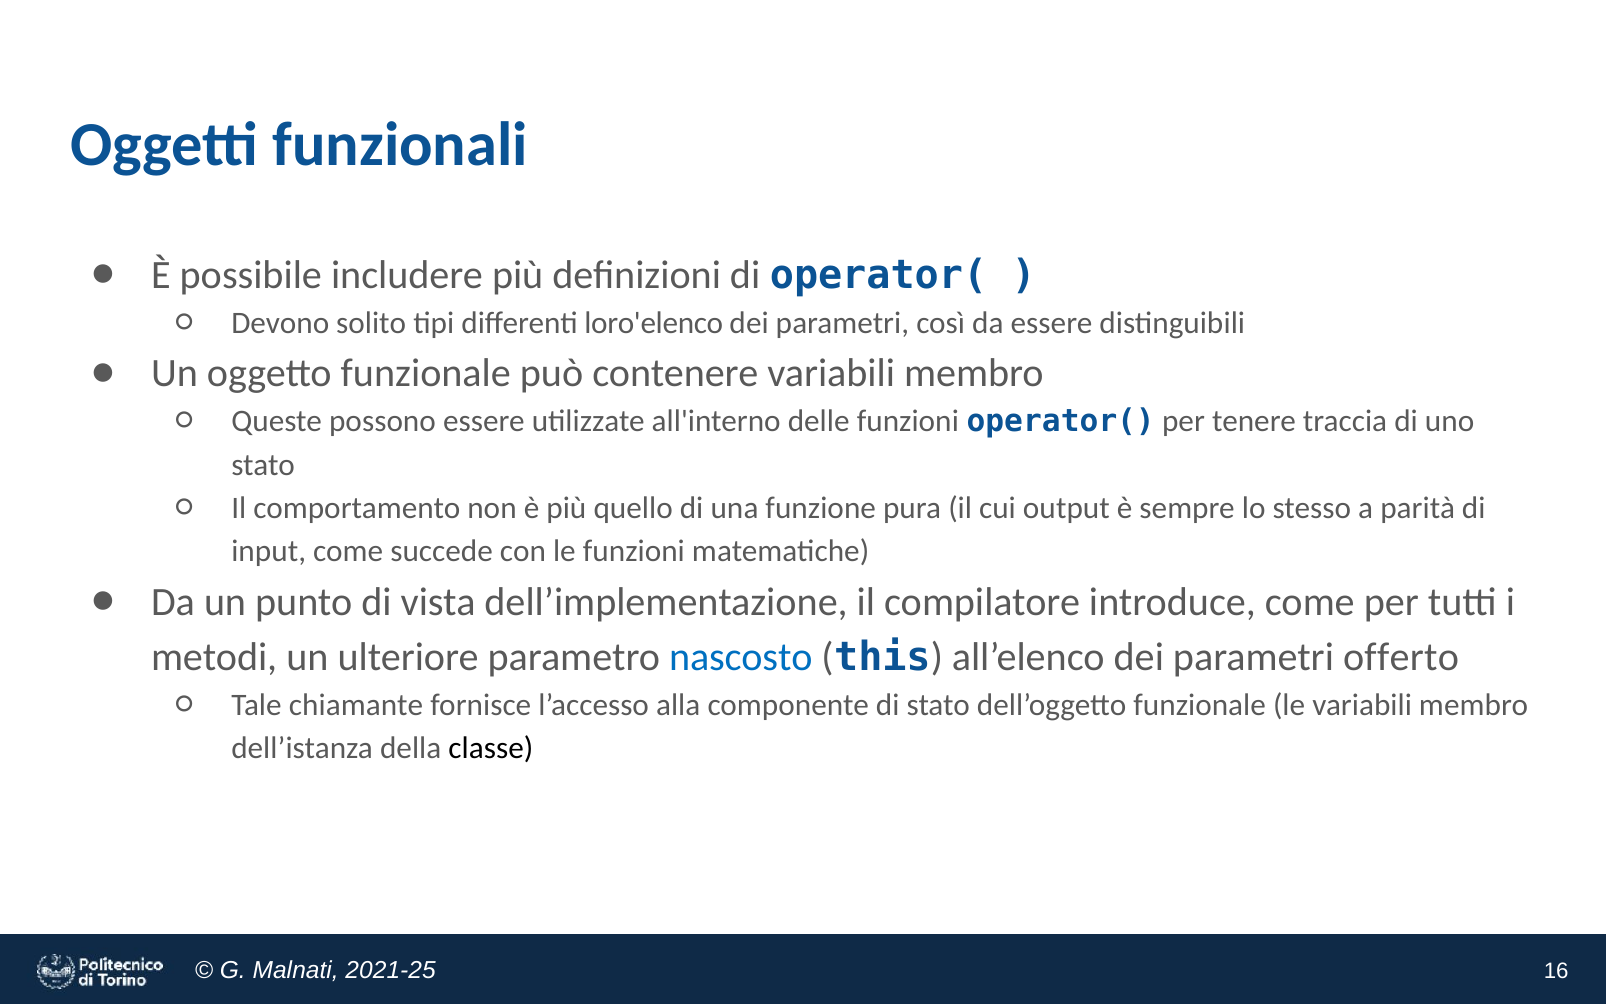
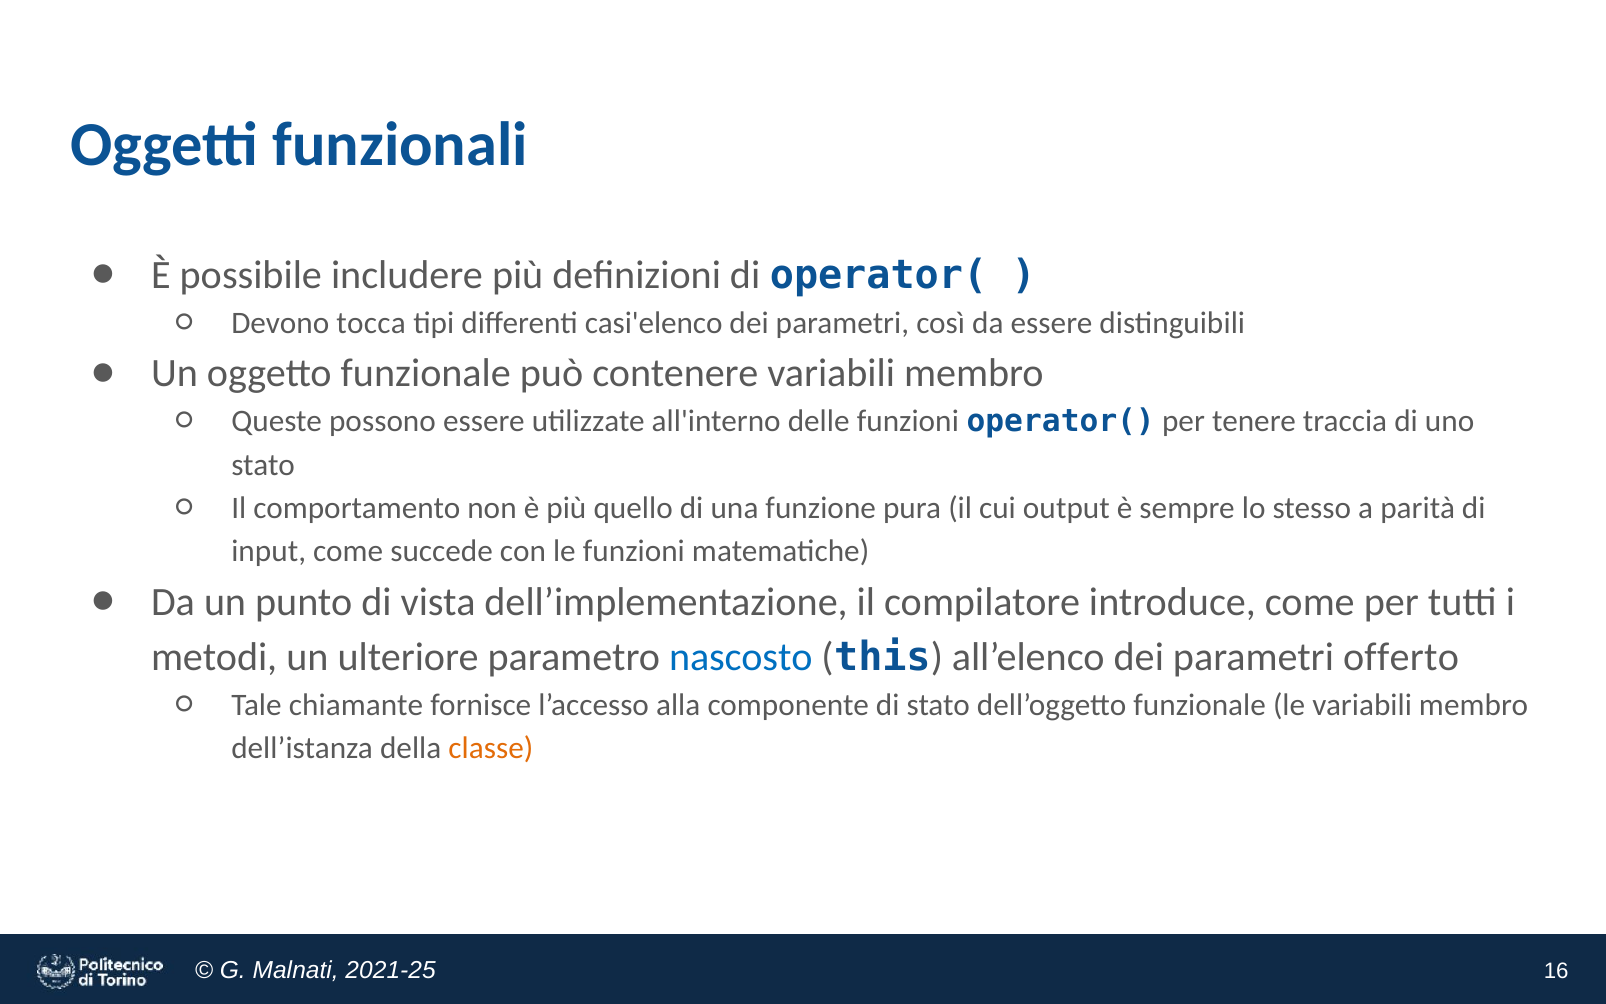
solito: solito -> tocca (371, 323)
loro'elenco: loro'elenco -> casi'elenco (654, 323)
classe colour: black -> orange (491, 748)
